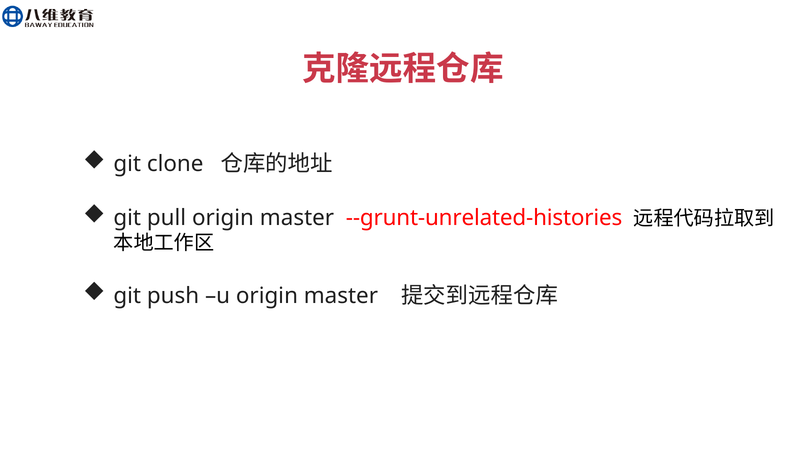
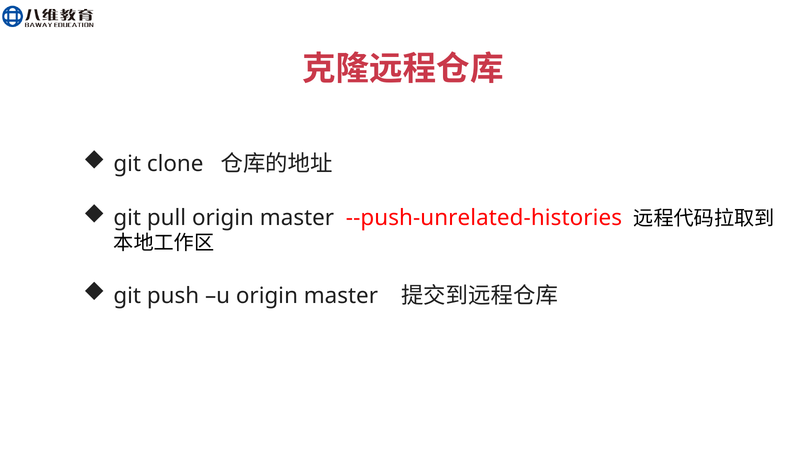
--grunt-unrelated-histories: --grunt-unrelated-histories -> --push-unrelated-histories (484, 218)
